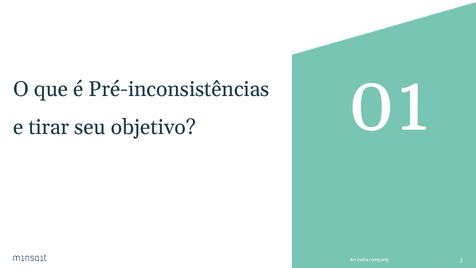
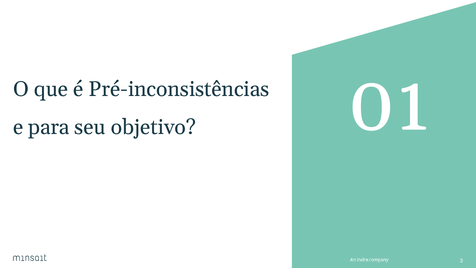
tirar: tirar -> para (49, 127)
